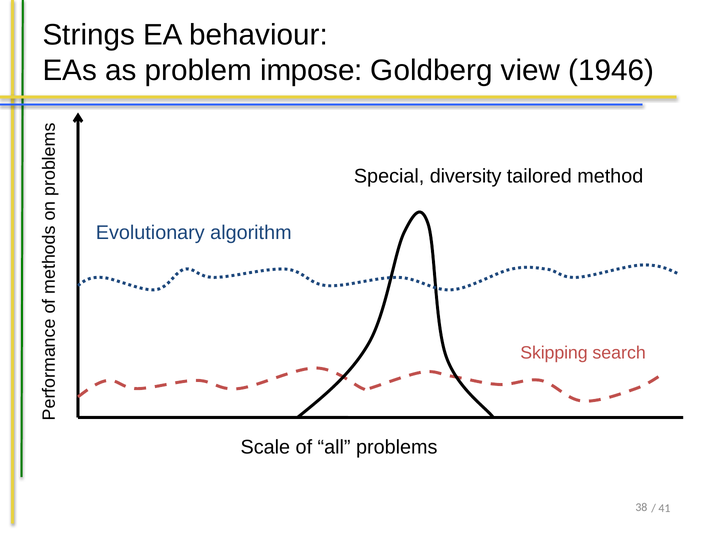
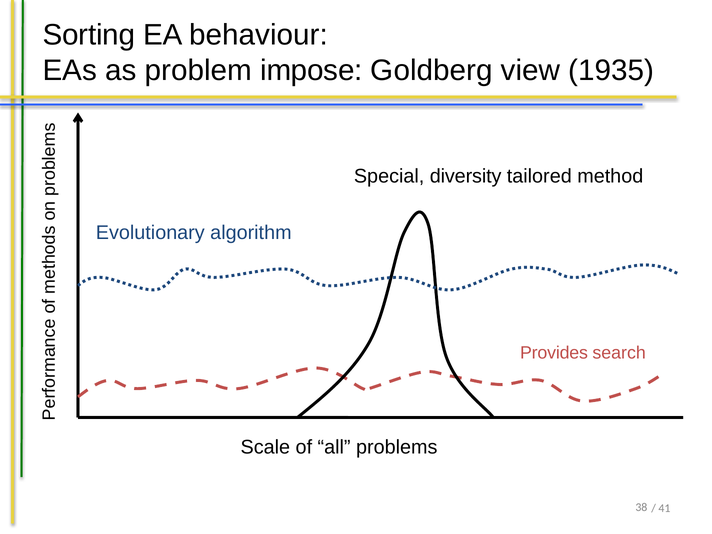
Strings: Strings -> Sorting (89, 35)
1946: 1946 -> 1935 (611, 71)
Skipping: Skipping -> Provides (554, 353)
